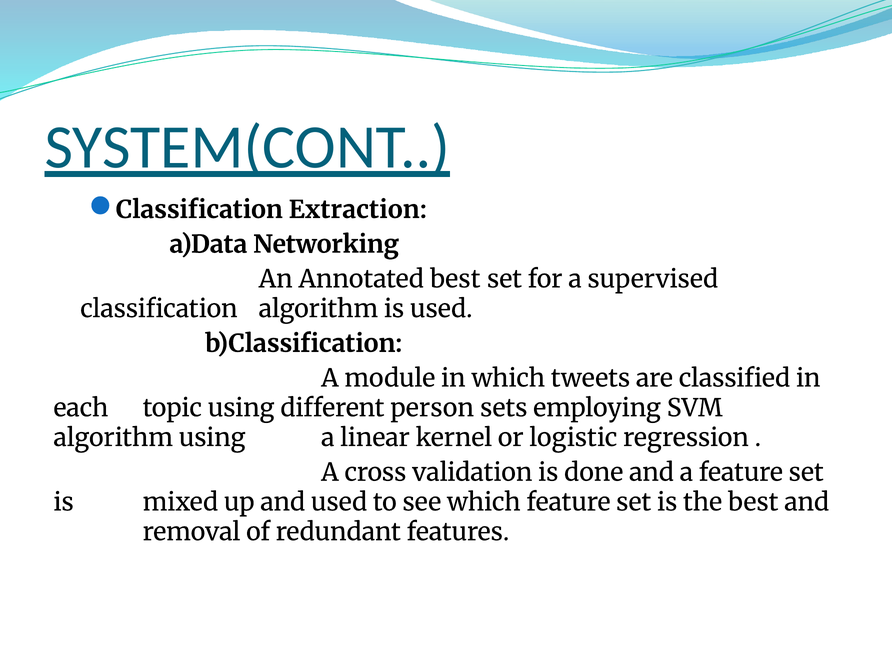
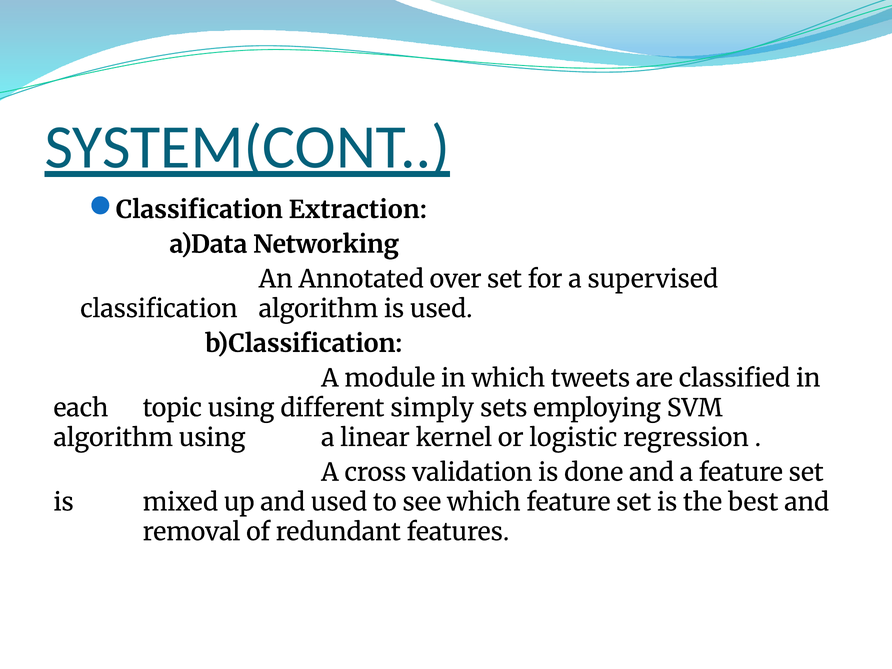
Annotated best: best -> over (456, 279)
person: person -> simply (432, 408)
